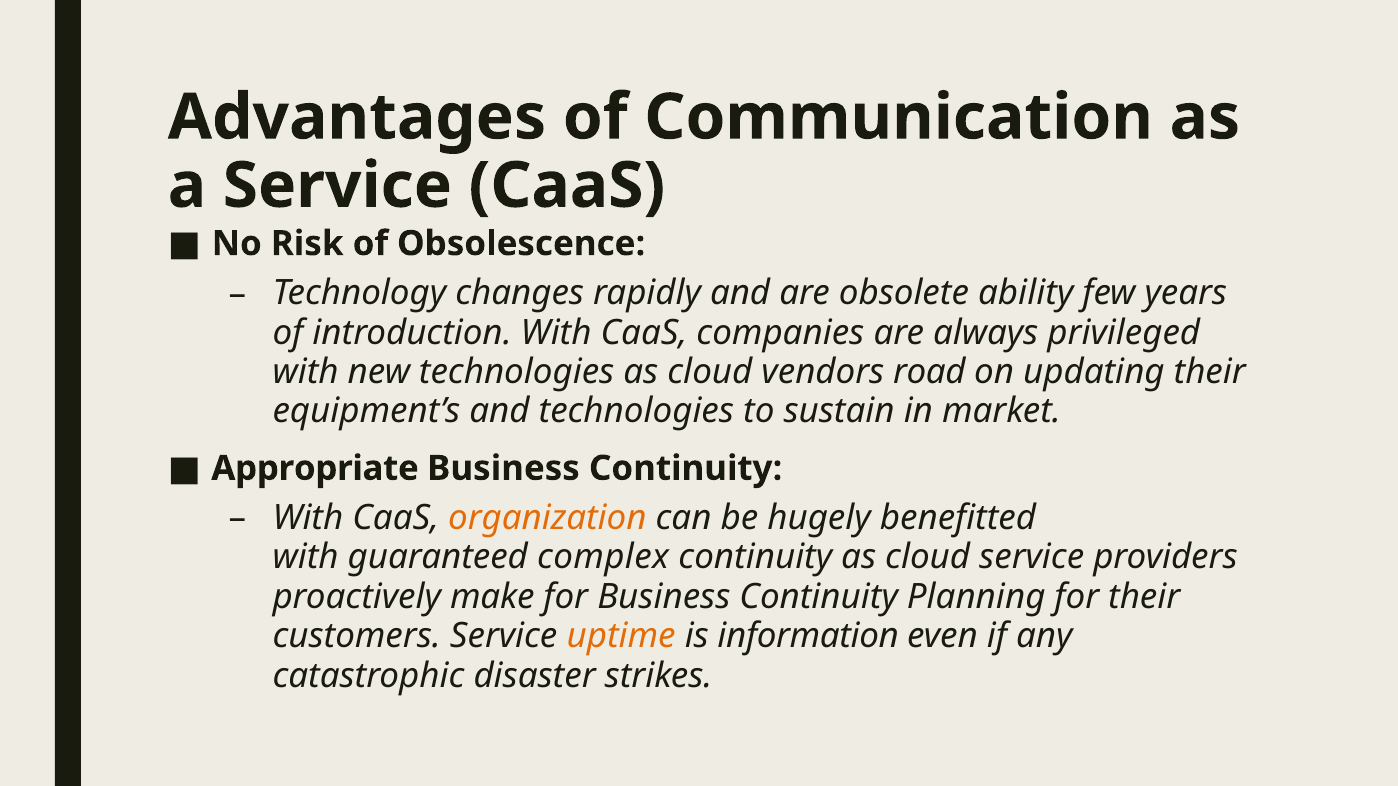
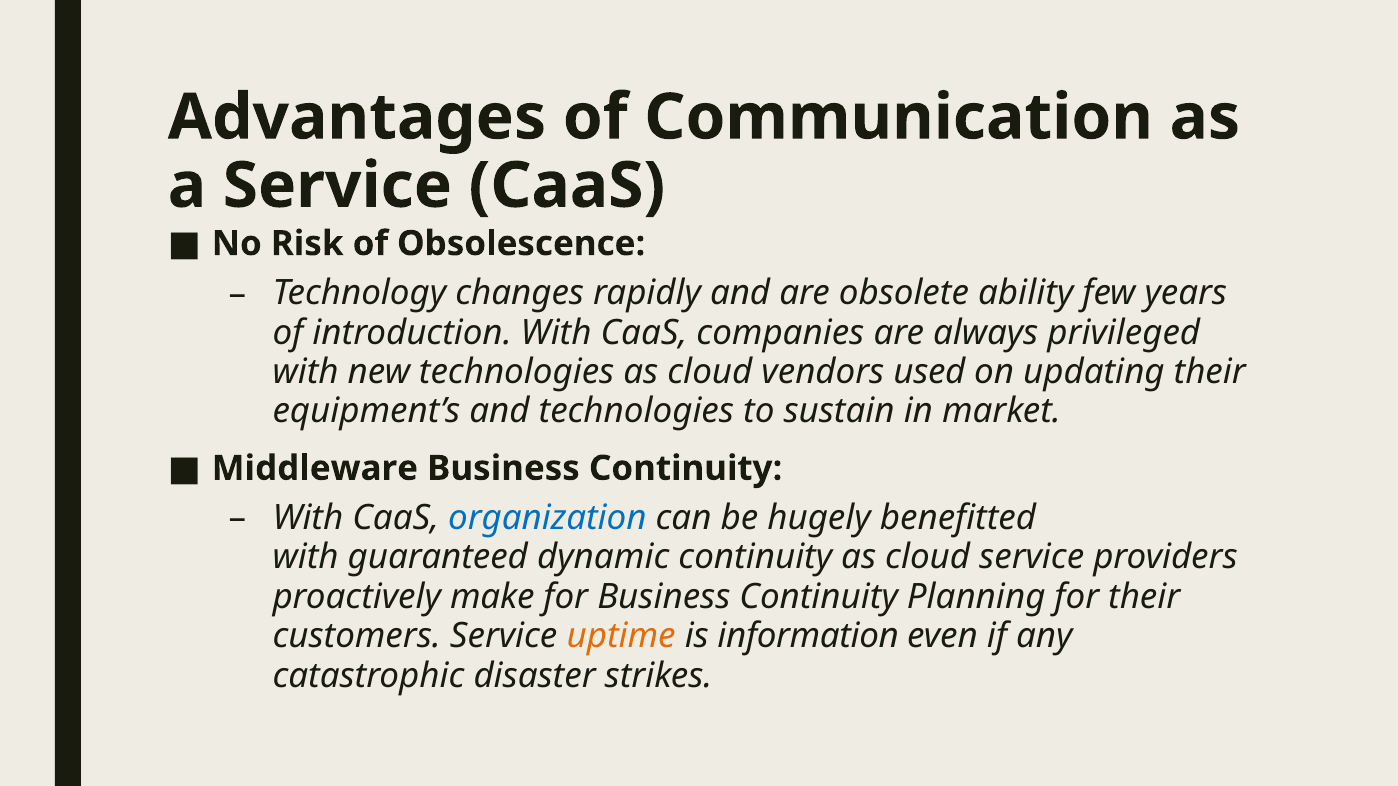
road: road -> used (929, 372)
Appropriate: Appropriate -> Middleware (315, 468)
organization colour: orange -> blue (547, 518)
complex: complex -> dynamic (603, 558)
